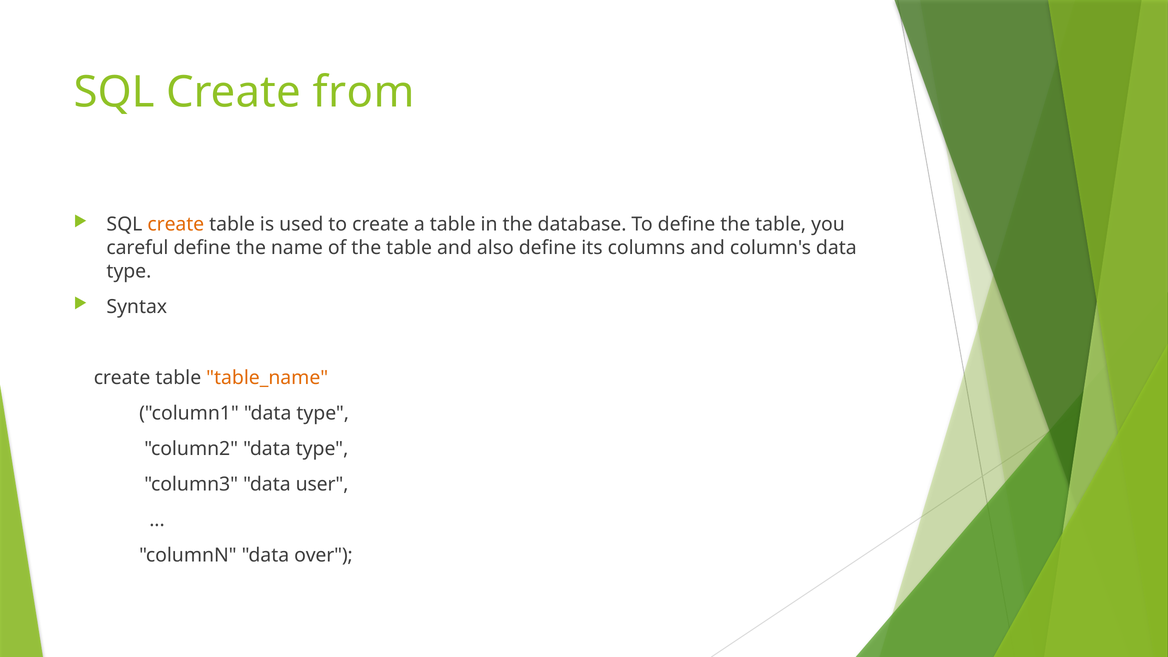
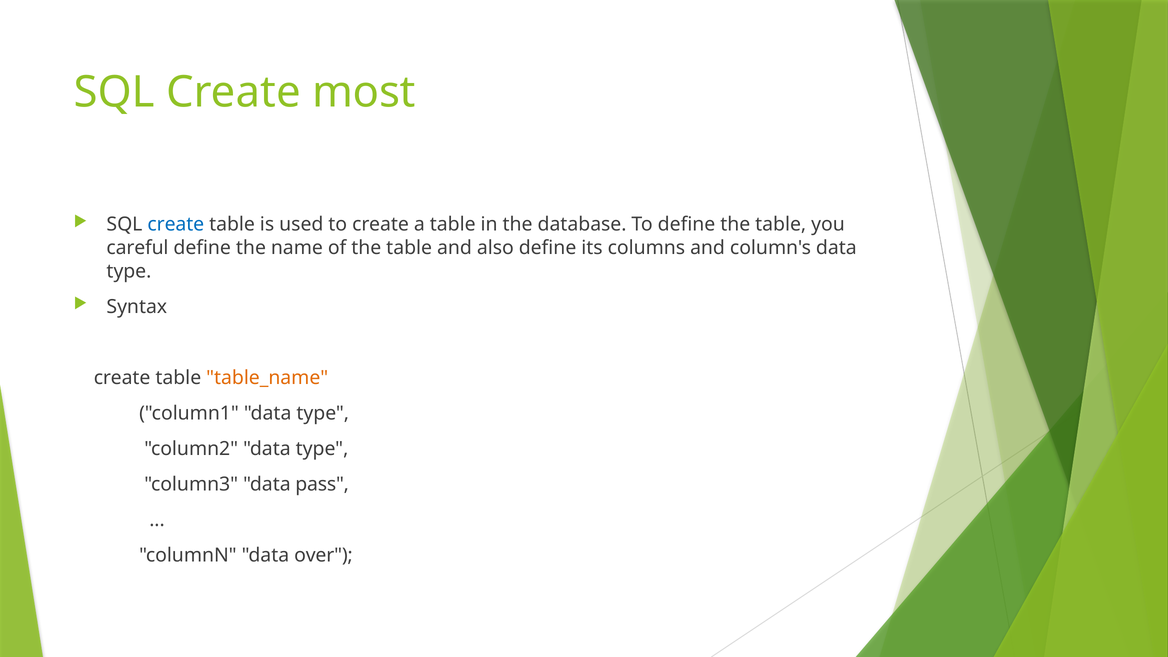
from: from -> most (364, 92)
create colour: orange -> blue (176, 224)
user: user -> pass (322, 484)
